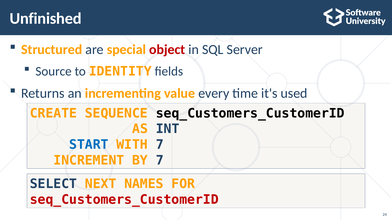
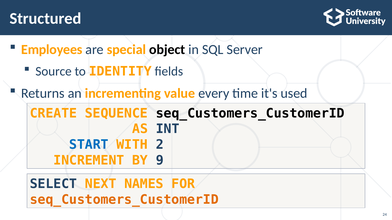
Unfinished: Unfinished -> Structured (46, 19)
Structured: Structured -> Employees (52, 50)
object colour: red -> black (167, 50)
WITH 7: 7 -> 2 (160, 145)
BY 7: 7 -> 9 (160, 161)
seq_Customers_CustomerID colour: red -> orange (124, 200)
